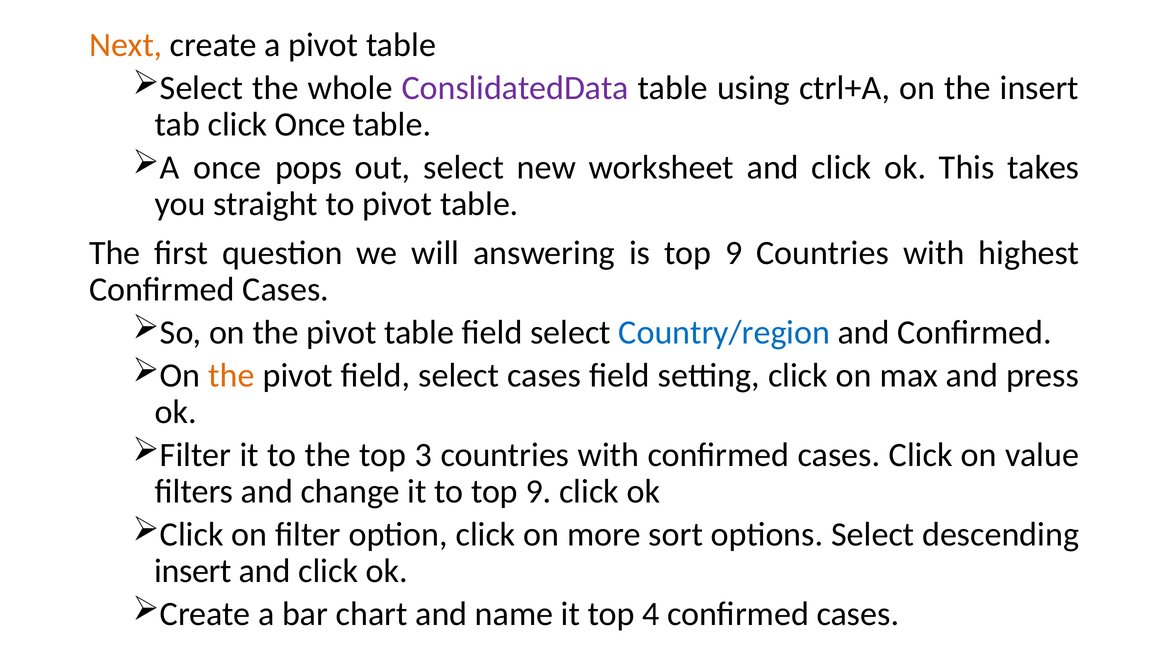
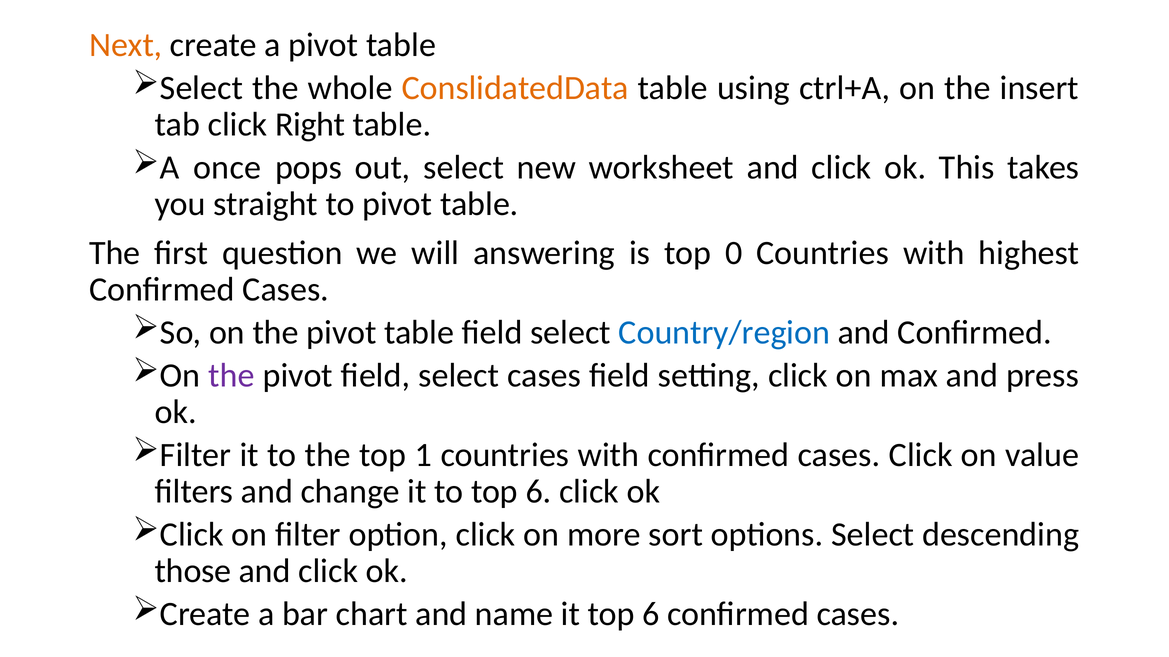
ConslidatedData colour: purple -> orange (515, 88)
click Once: Once -> Right (310, 125)
is top 9: 9 -> 0 (734, 253)
the colour: orange -> purple (232, 376)
3: 3 -> 1 (423, 455)
to top 9: 9 -> 6 (538, 492)
insert: insert -> those (193, 572)
it top 4: 4 -> 6 (651, 614)
